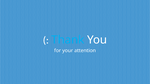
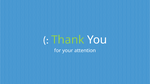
Thank colour: light blue -> light green (68, 40)
